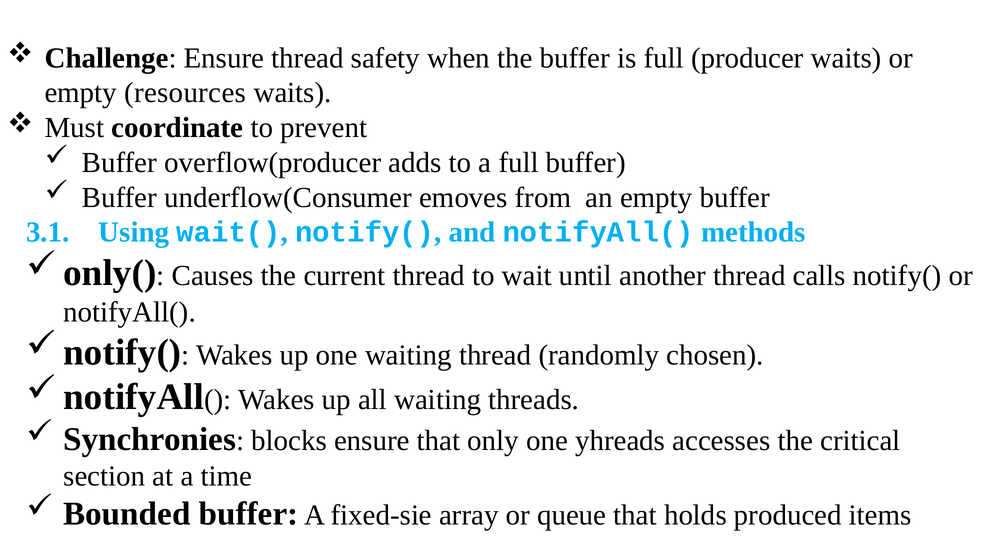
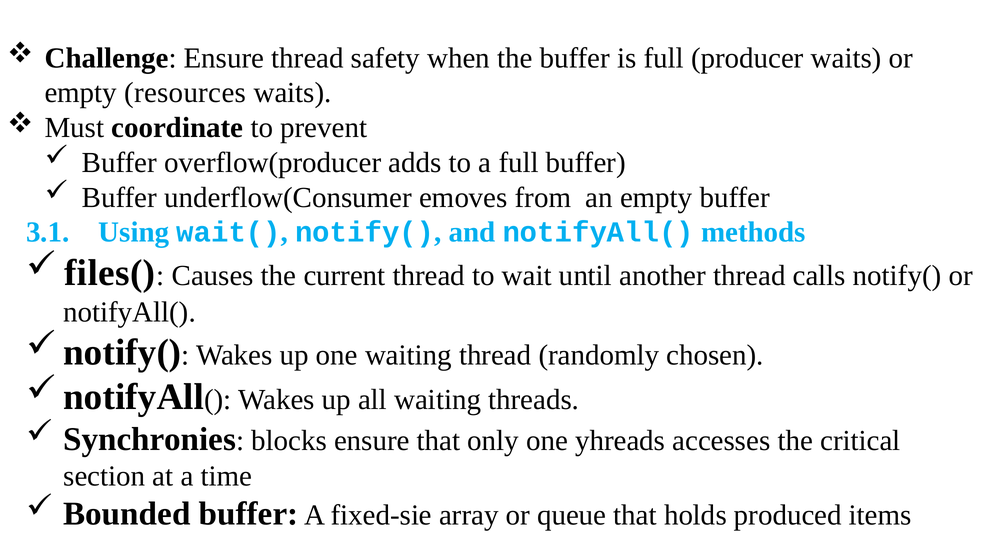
only(: only( -> files( (110, 273)
